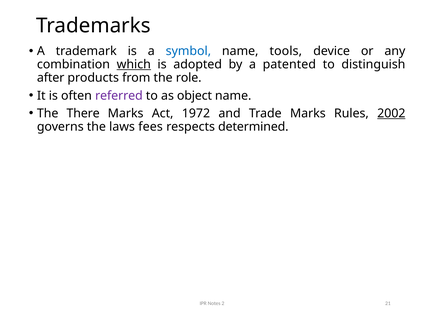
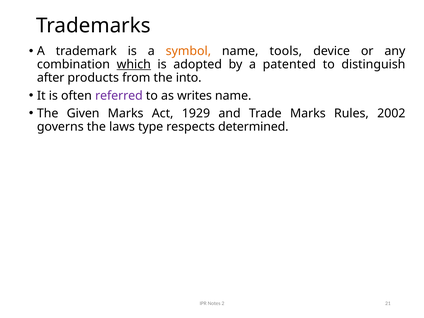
symbol colour: blue -> orange (188, 51)
role: role -> into (189, 78)
object: object -> writes (195, 96)
There: There -> Given (83, 113)
1972: 1972 -> 1929 (196, 113)
2002 underline: present -> none (391, 113)
fees: fees -> type (151, 127)
